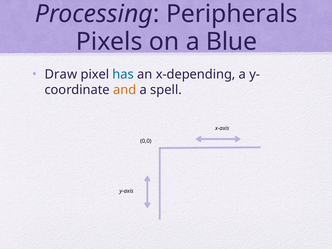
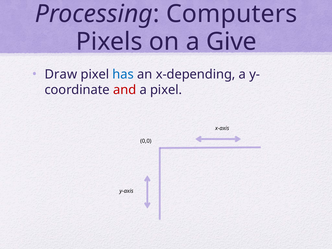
Peripherals: Peripherals -> Computers (232, 14)
Blue: Blue -> Give (231, 42)
and colour: orange -> red (125, 90)
a spell: spell -> pixel (166, 90)
